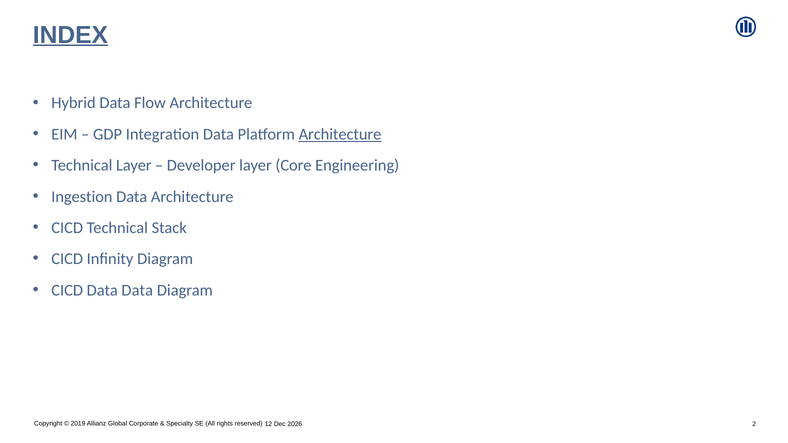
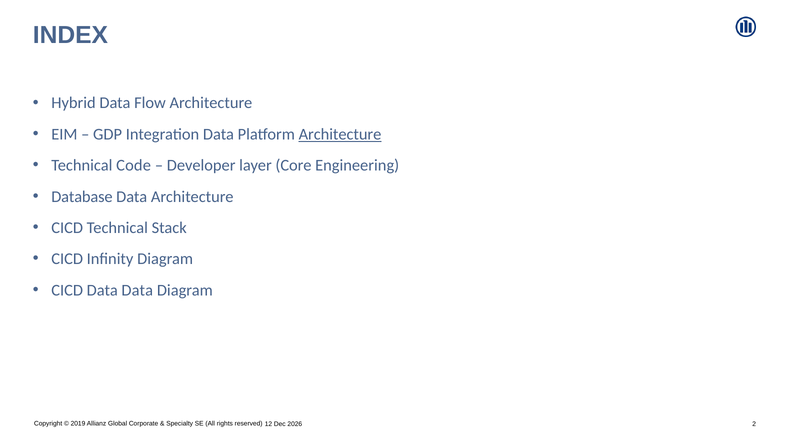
INDEX underline: present -> none (70, 35)
Technical Layer: Layer -> Code (134, 166)
Ingestion: Ingestion -> Database (82, 197)
